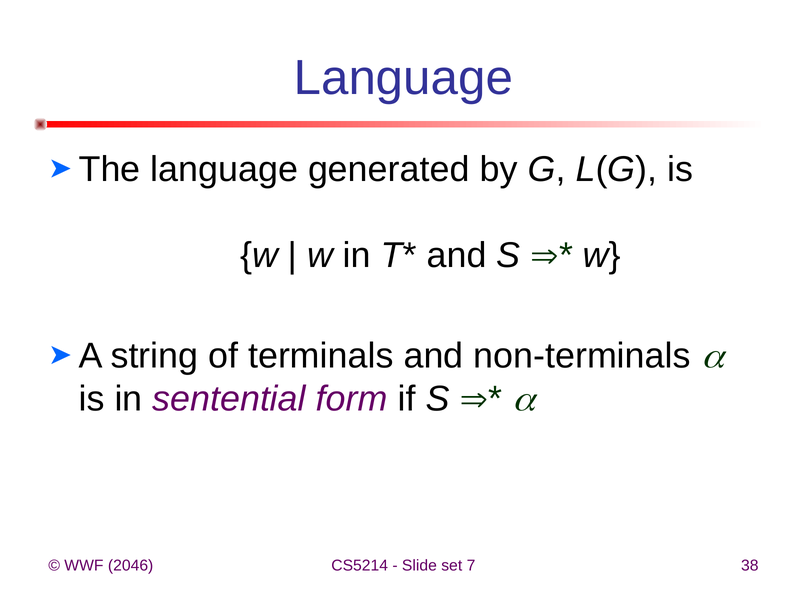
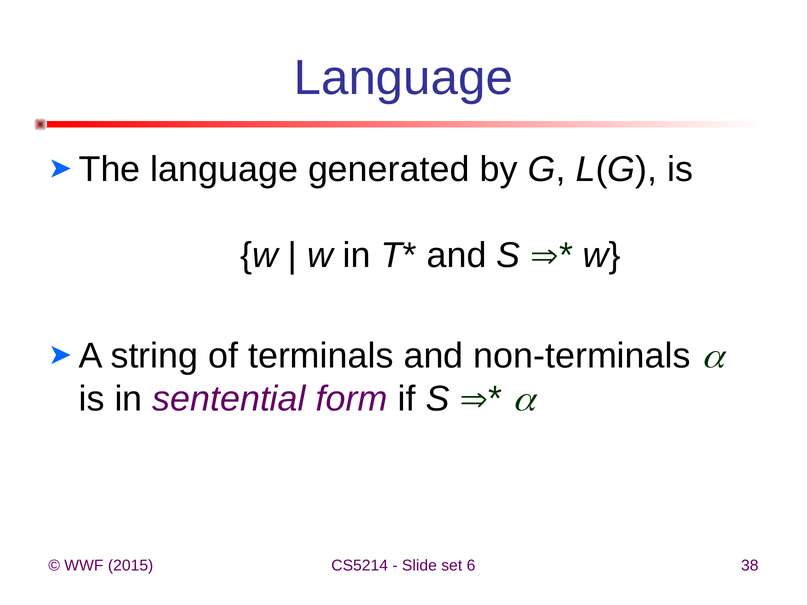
2046: 2046 -> 2015 (131, 566)
7: 7 -> 6 (471, 566)
